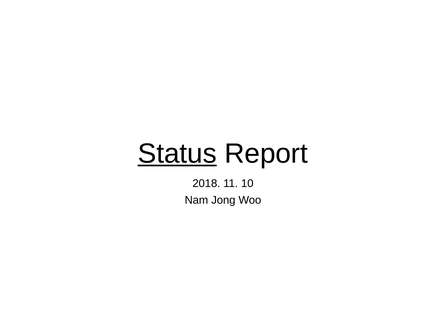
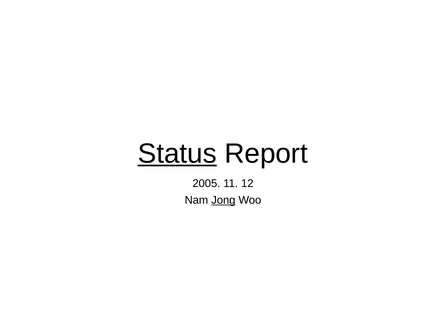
2018: 2018 -> 2005 (206, 184)
10: 10 -> 12 (247, 184)
Jong underline: none -> present (223, 201)
